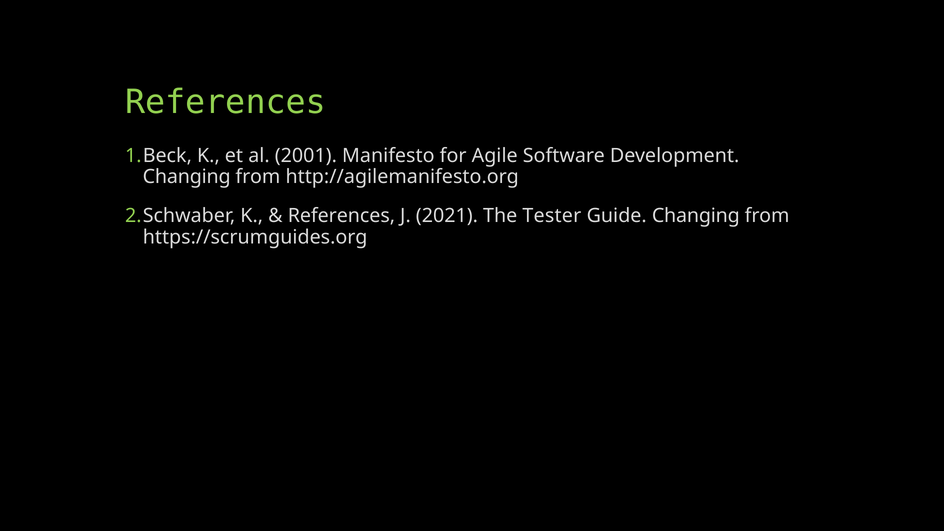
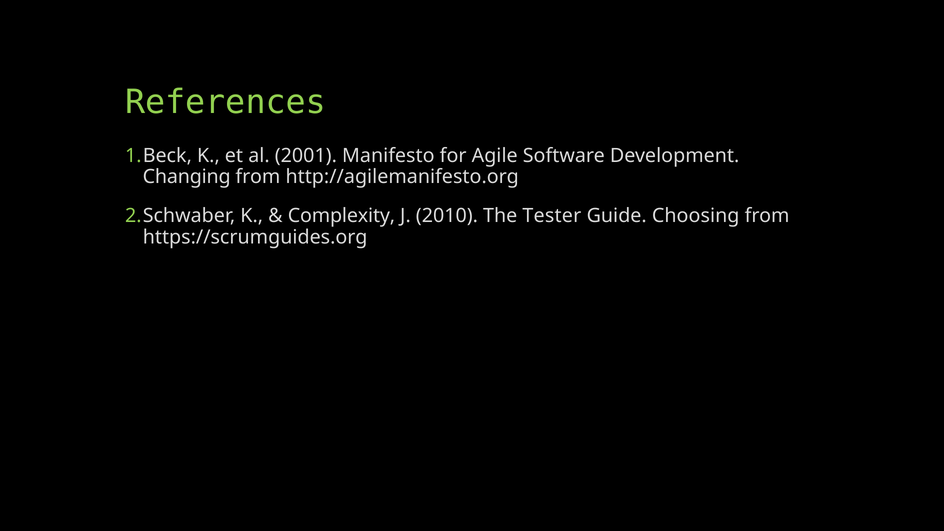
References: References -> Complexity (341, 216)
2021: 2021 -> 2010 (447, 216)
Guide Changing: Changing -> Choosing (696, 216)
